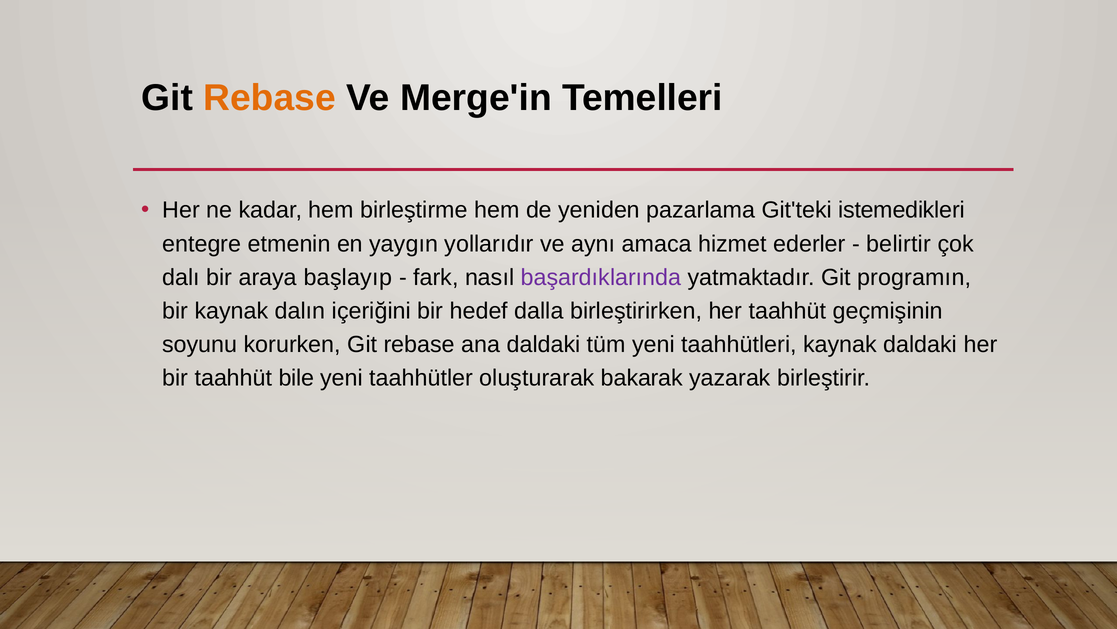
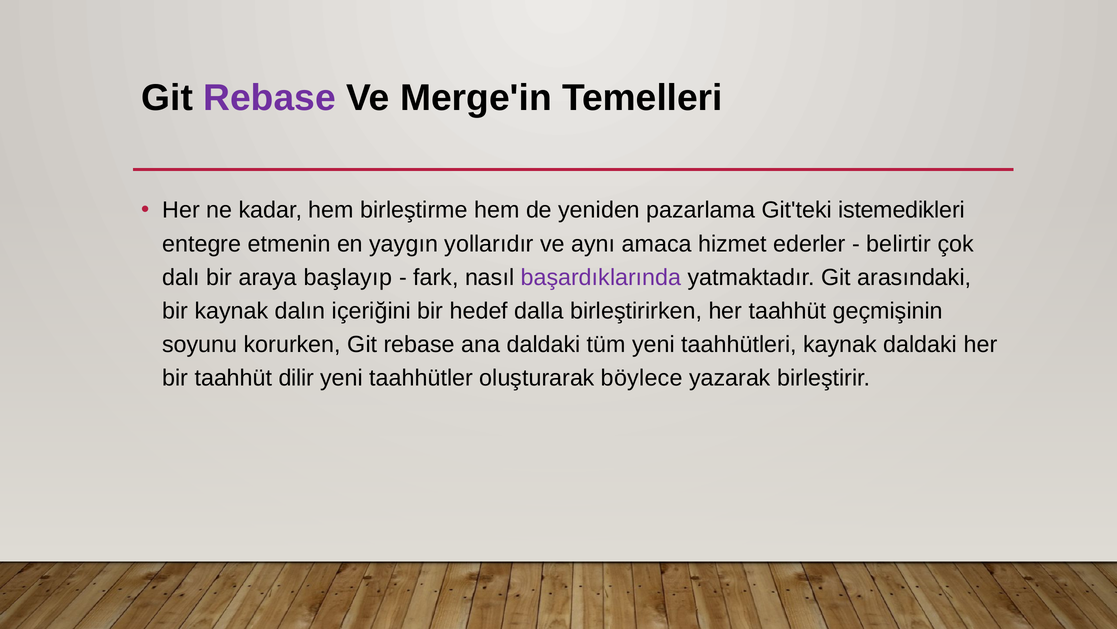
Rebase colour: orange -> purple (270, 98)
programın: programın -> arasındaki (914, 277)
bile: bile -> dilir (296, 378)
bakarak: bakarak -> böylece (642, 378)
